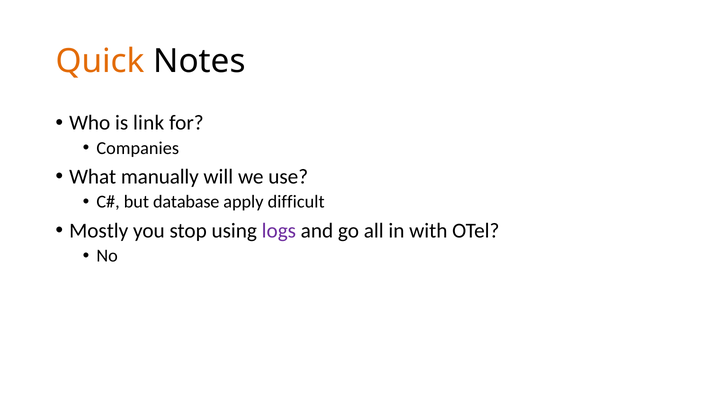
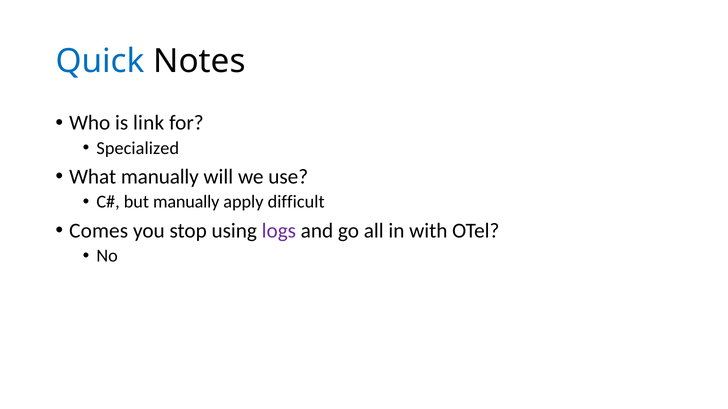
Quick colour: orange -> blue (100, 61)
Companies: Companies -> Specialized (138, 148)
but database: database -> manually (186, 202)
Mostly: Mostly -> Comes (99, 231)
